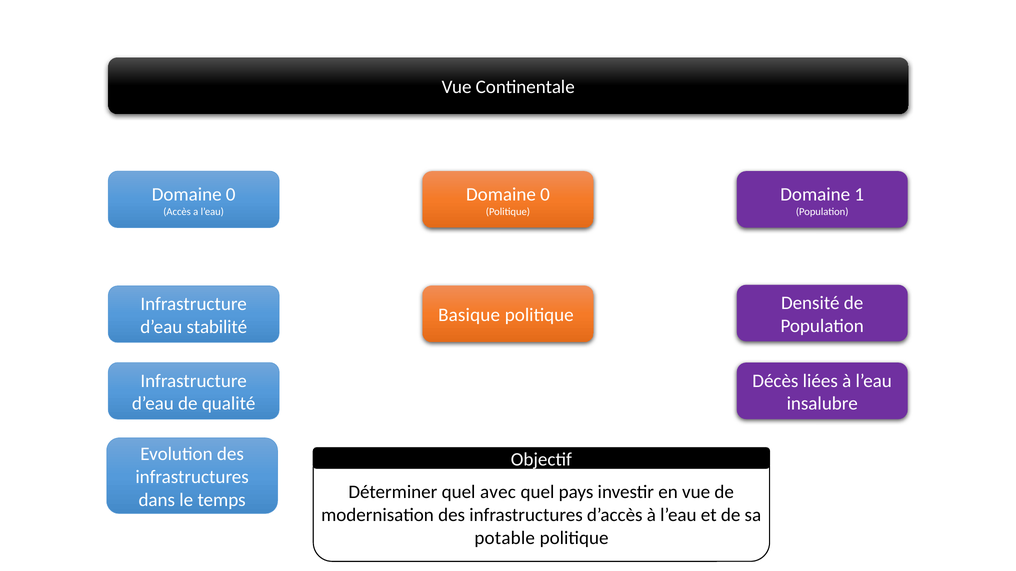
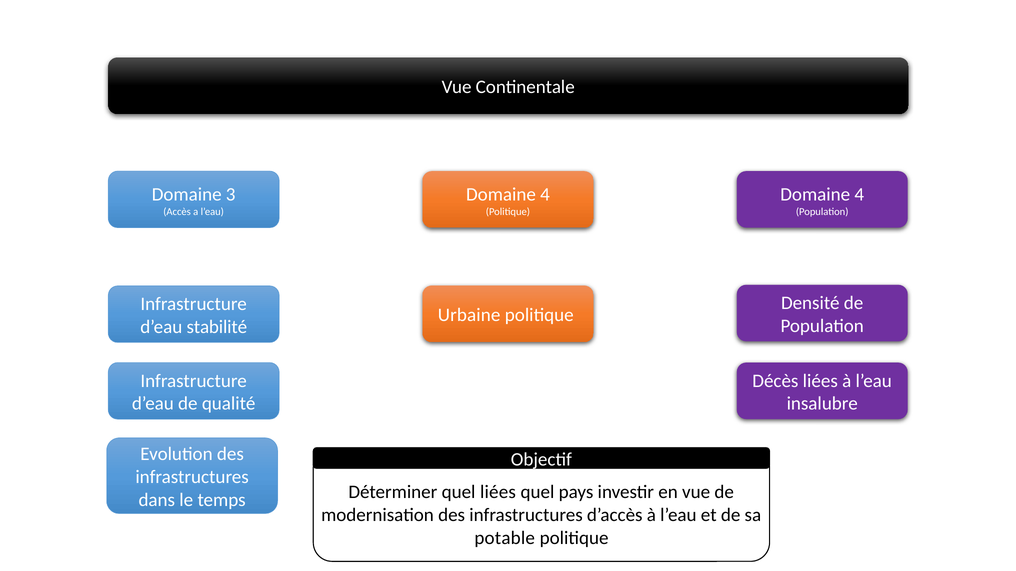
0: 0 -> 3 (231, 195)
0: 0 -> 4 (545, 195)
1: 1 -> 4 (859, 195)
Basique: Basique -> Urbaine (469, 315)
quel avec: avec -> liées (498, 493)
